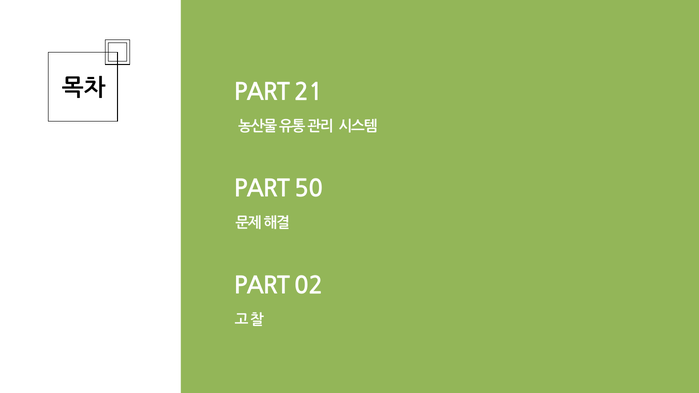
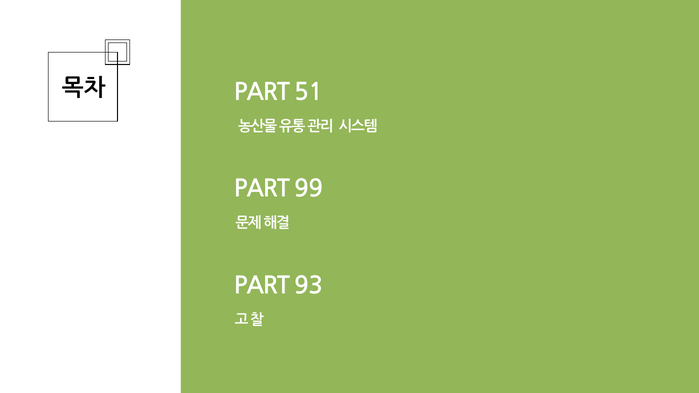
21: 21 -> 51 (309, 92)
50: 50 -> 99 (309, 189)
02: 02 -> 93 (309, 286)
